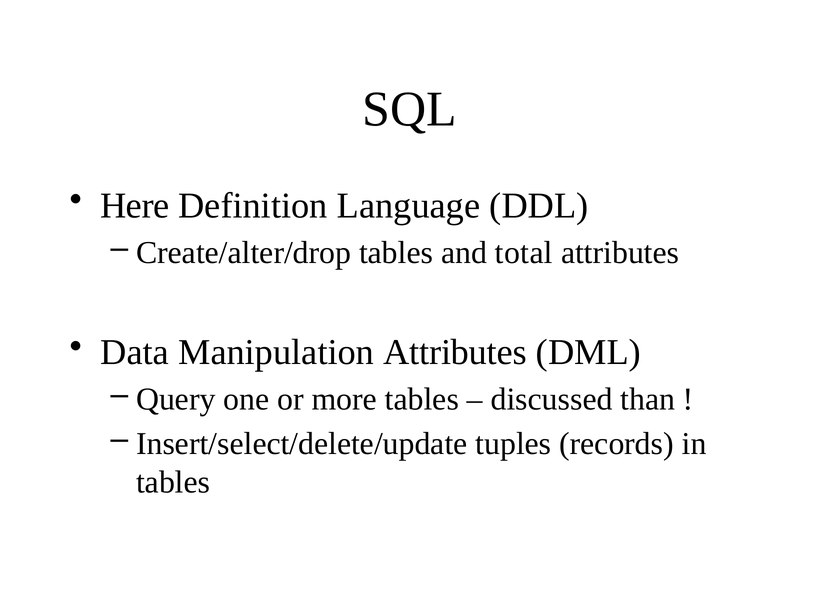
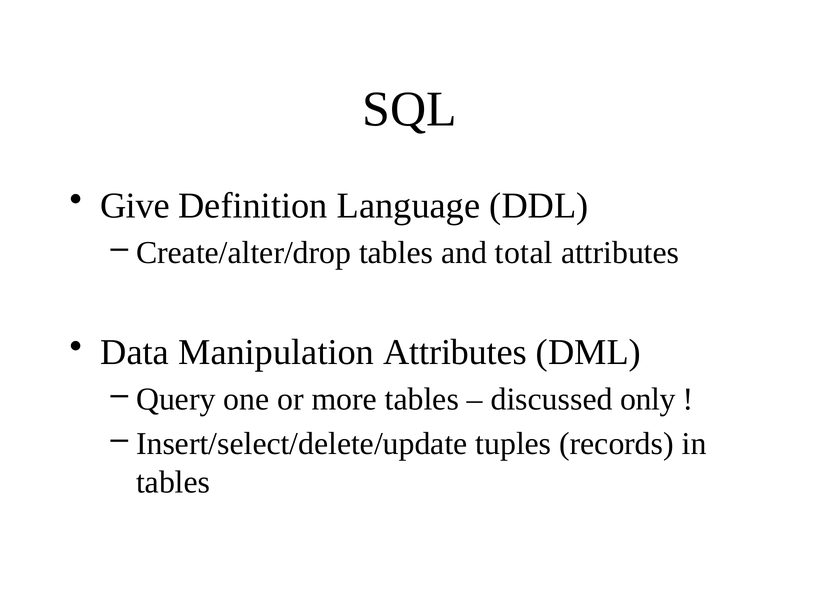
Here: Here -> Give (135, 206)
than: than -> only (648, 400)
